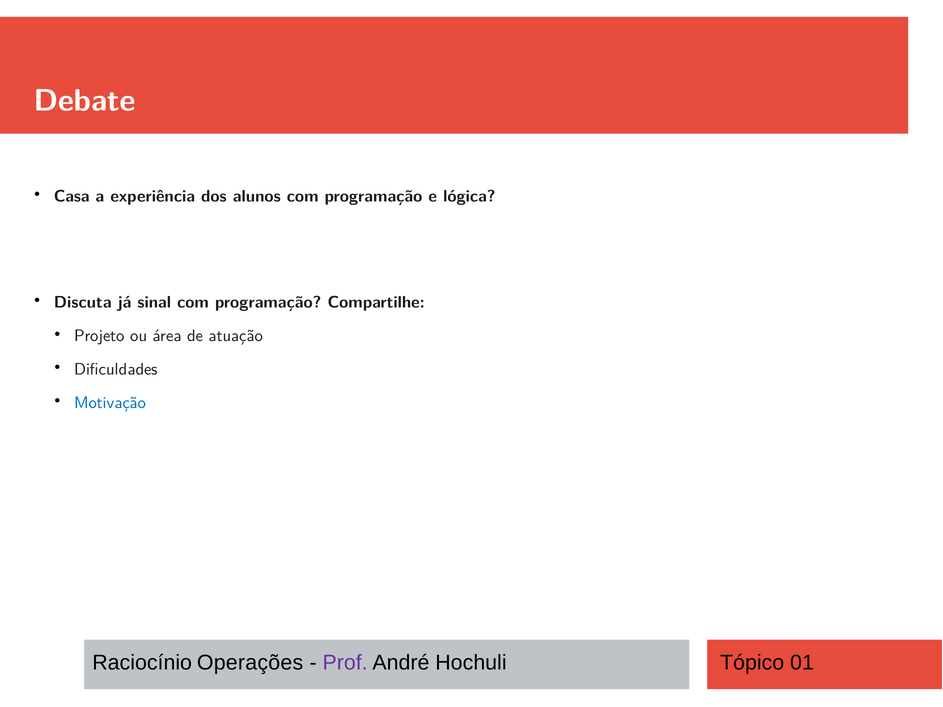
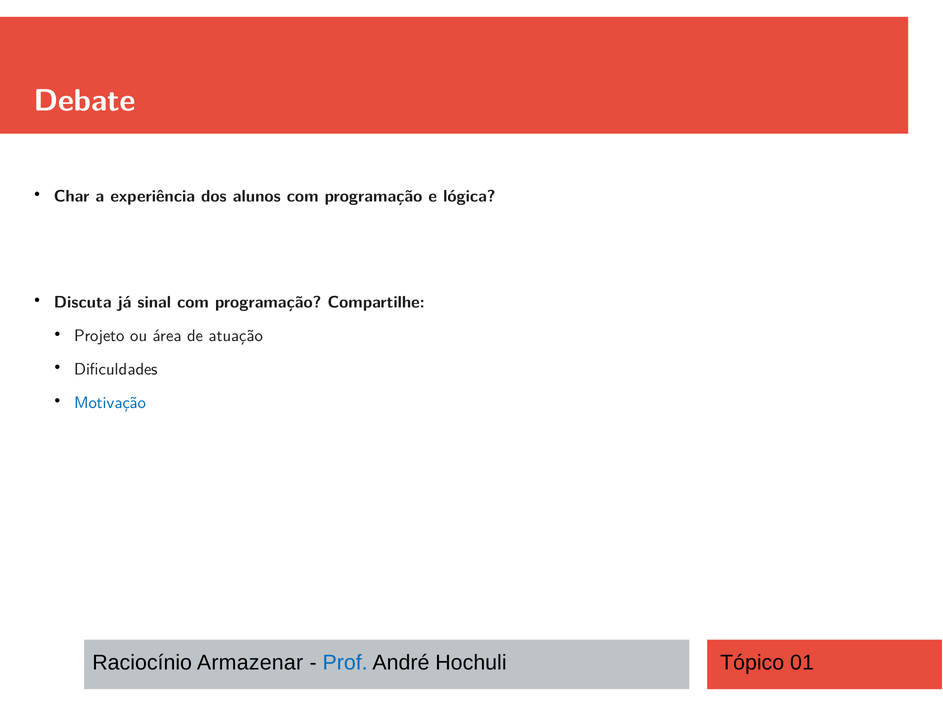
Casa: Casa -> Char (72, 196)
Operações: Operações -> Armazenar (250, 663)
Prof colour: purple -> blue (345, 663)
